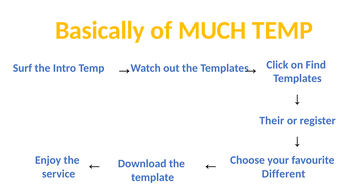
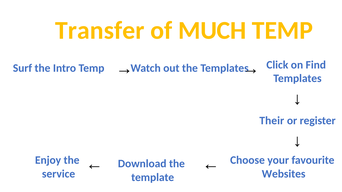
Basically: Basically -> Transfer (100, 30)
Different: Different -> Websites (284, 174)
